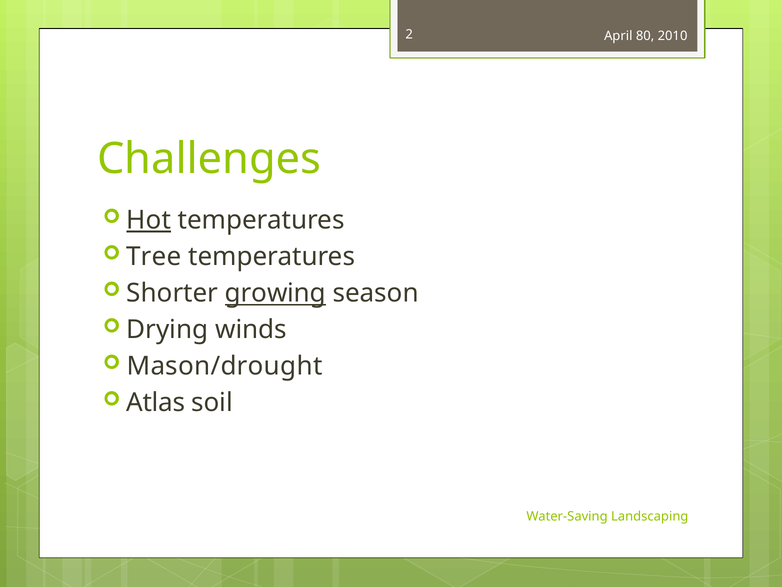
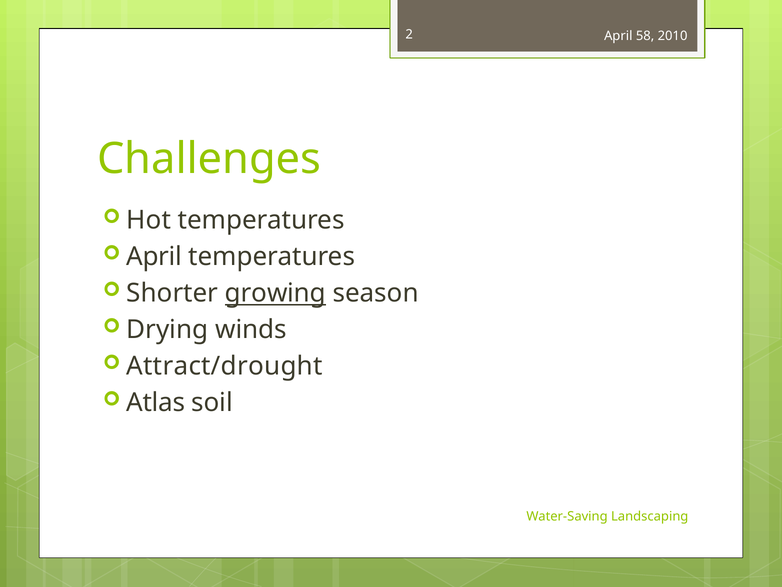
80: 80 -> 58 (645, 36)
Hot underline: present -> none (149, 220)
Tree: Tree -> April (154, 257)
Mason/drought: Mason/drought -> Attract/drought (225, 366)
